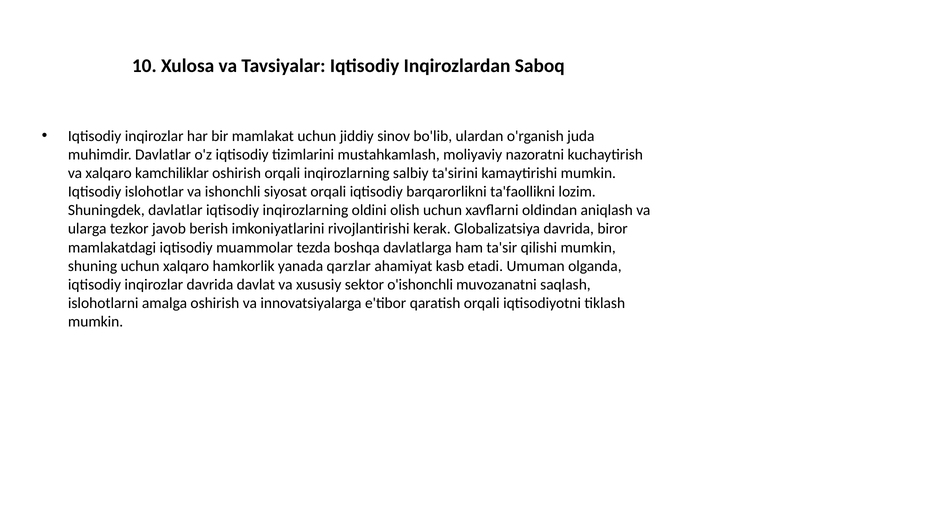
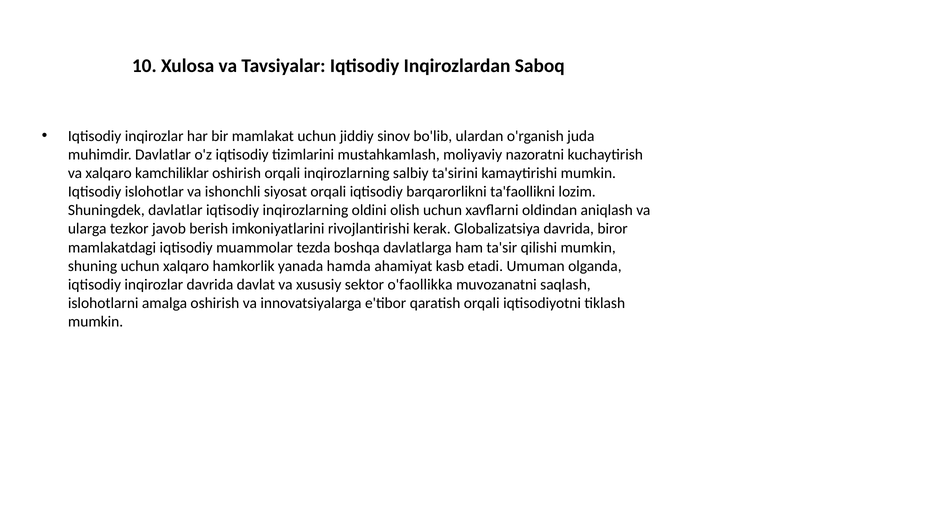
qarzlar: qarzlar -> hamda (349, 266)
o'ishonchli: o'ishonchli -> o'faollikka (420, 284)
